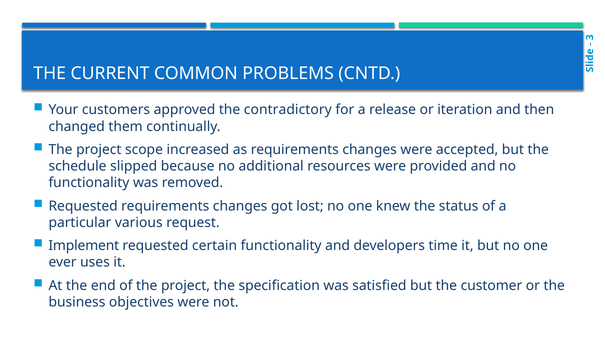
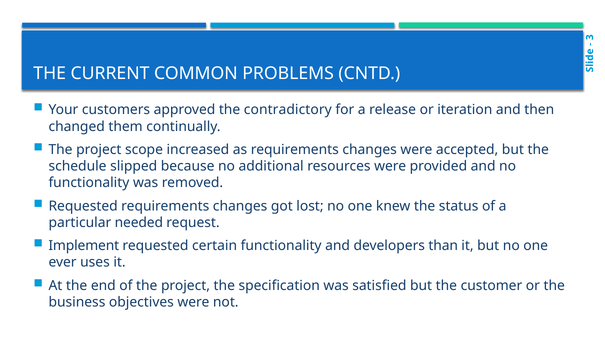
various: various -> needed (139, 223)
time: time -> than (443, 246)
